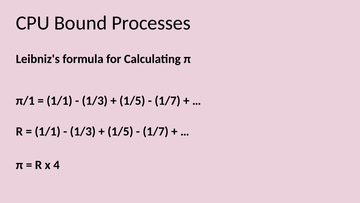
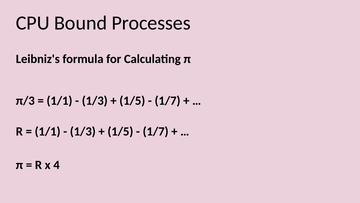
π/1: π/1 -> π/3 (25, 100)
